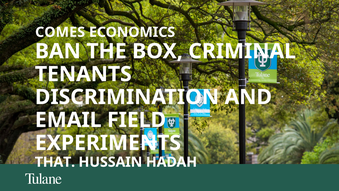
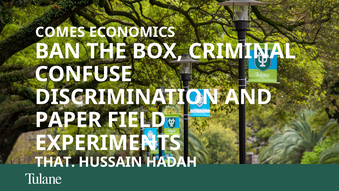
TENANTS: TENANTS -> CONFUSE (83, 74)
EMAIL: EMAIL -> PAPER (68, 120)
